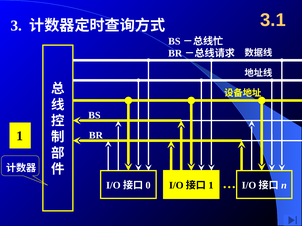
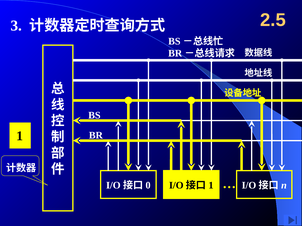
3.1: 3.1 -> 2.5 (273, 20)
